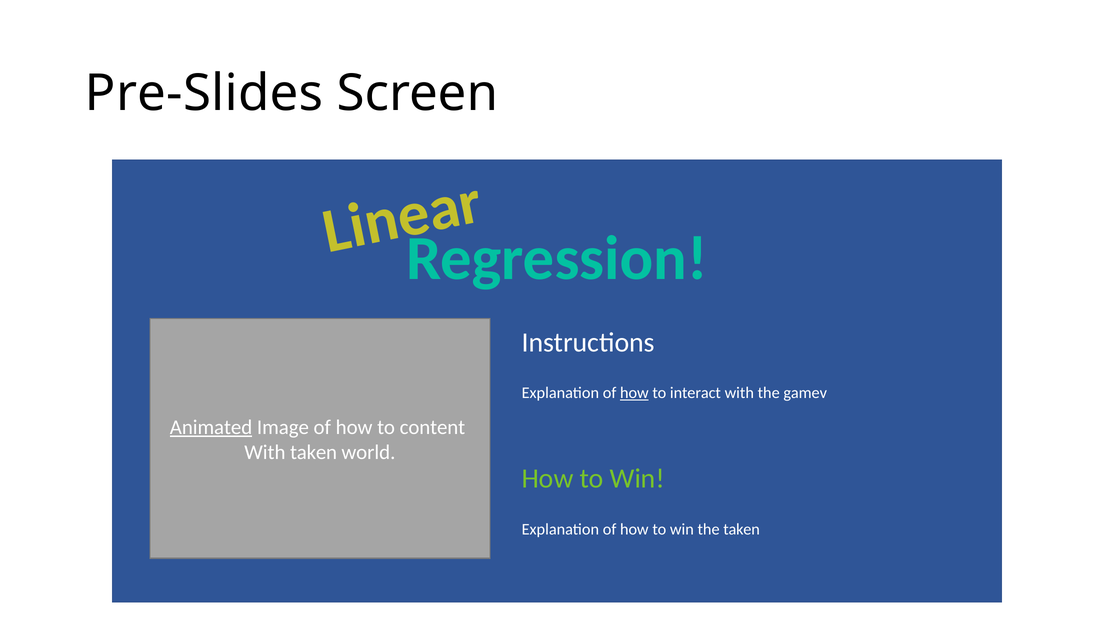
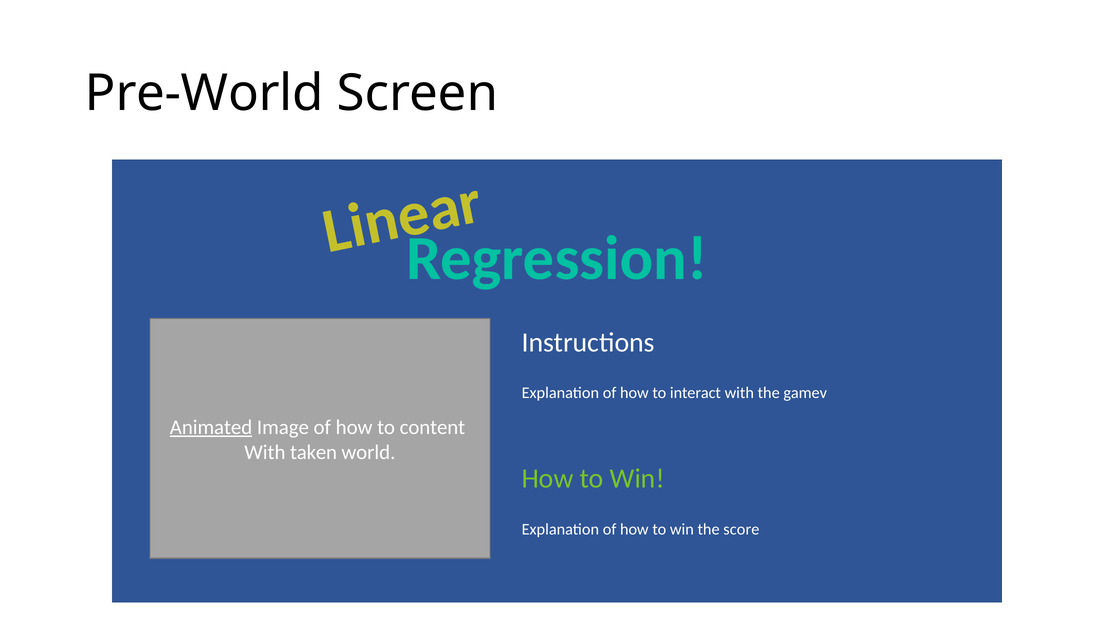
Pre-Slides: Pre-Slides -> Pre-World (204, 94)
how underline: present -> none (634, 393)
the taken: taken -> score (741, 529)
